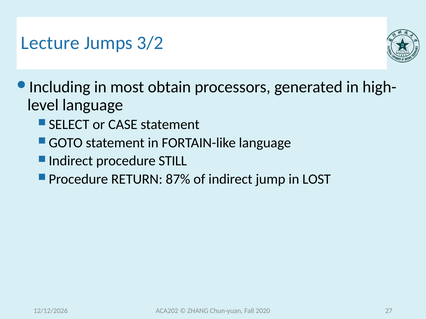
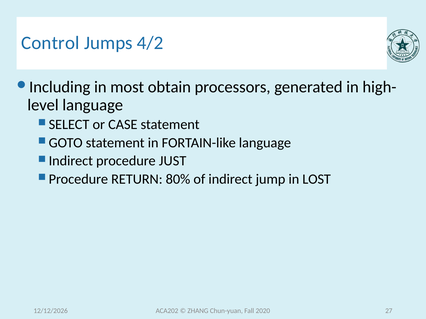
Lecture: Lecture -> Control (50, 43)
3/2: 3/2 -> 4/2 (150, 43)
STILL: STILL -> JUST (173, 161)
87%: 87% -> 80% (178, 180)
